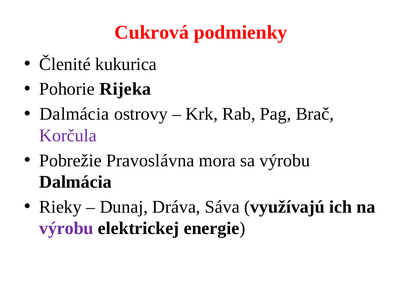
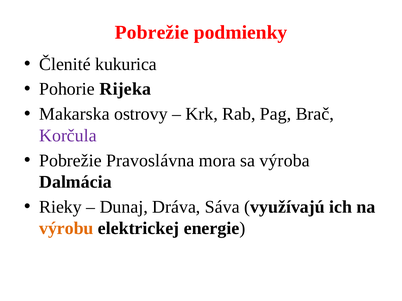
Cukrová: Cukrová -> Pobrežie (152, 33)
Dalmácia: Dalmácia -> Makarska (74, 114)
sa výrobu: výrobu -> výroba (285, 161)
výrobu colour: purple -> orange (66, 229)
